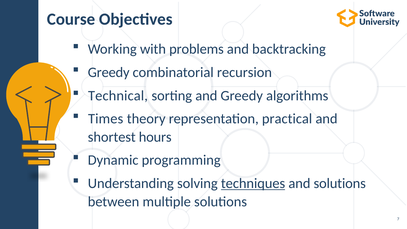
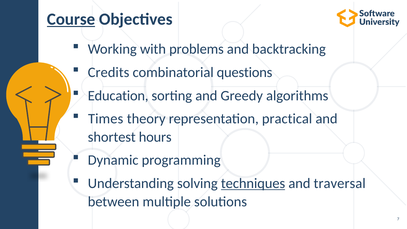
Course underline: none -> present (71, 19)
Greedy: Greedy -> Credits (109, 72)
recursion: recursion -> questions (245, 72)
Technical: Technical -> Education (118, 96)
and solutions: solutions -> traversal (340, 183)
